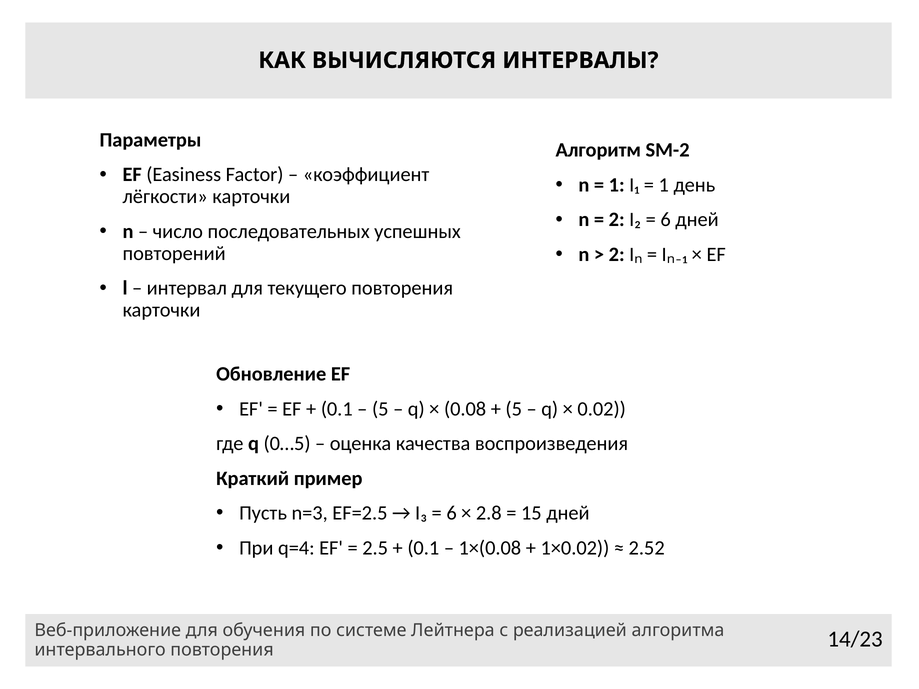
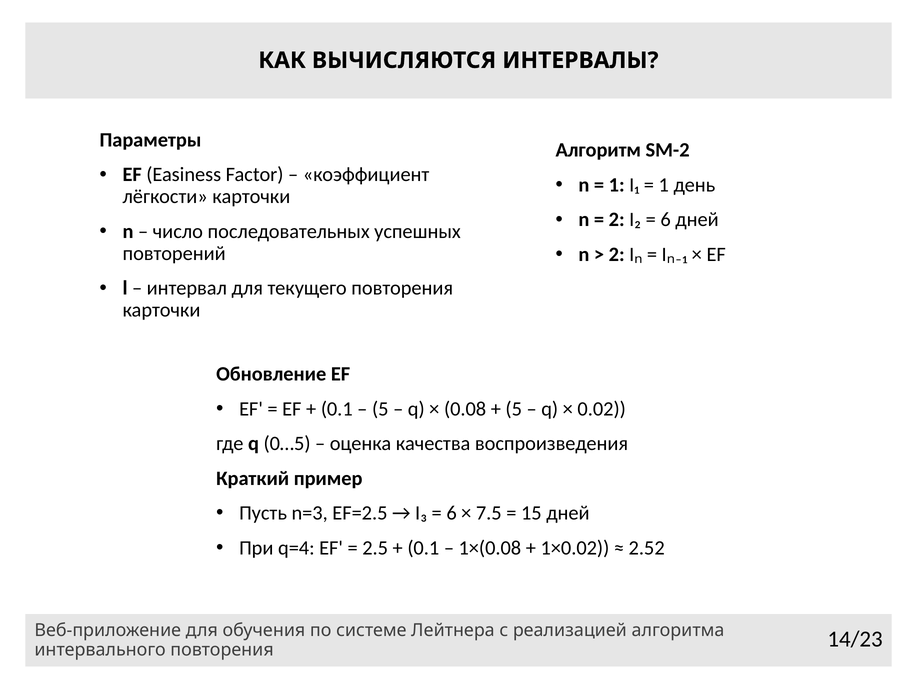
2.8: 2.8 -> 7.5 (489, 513)
